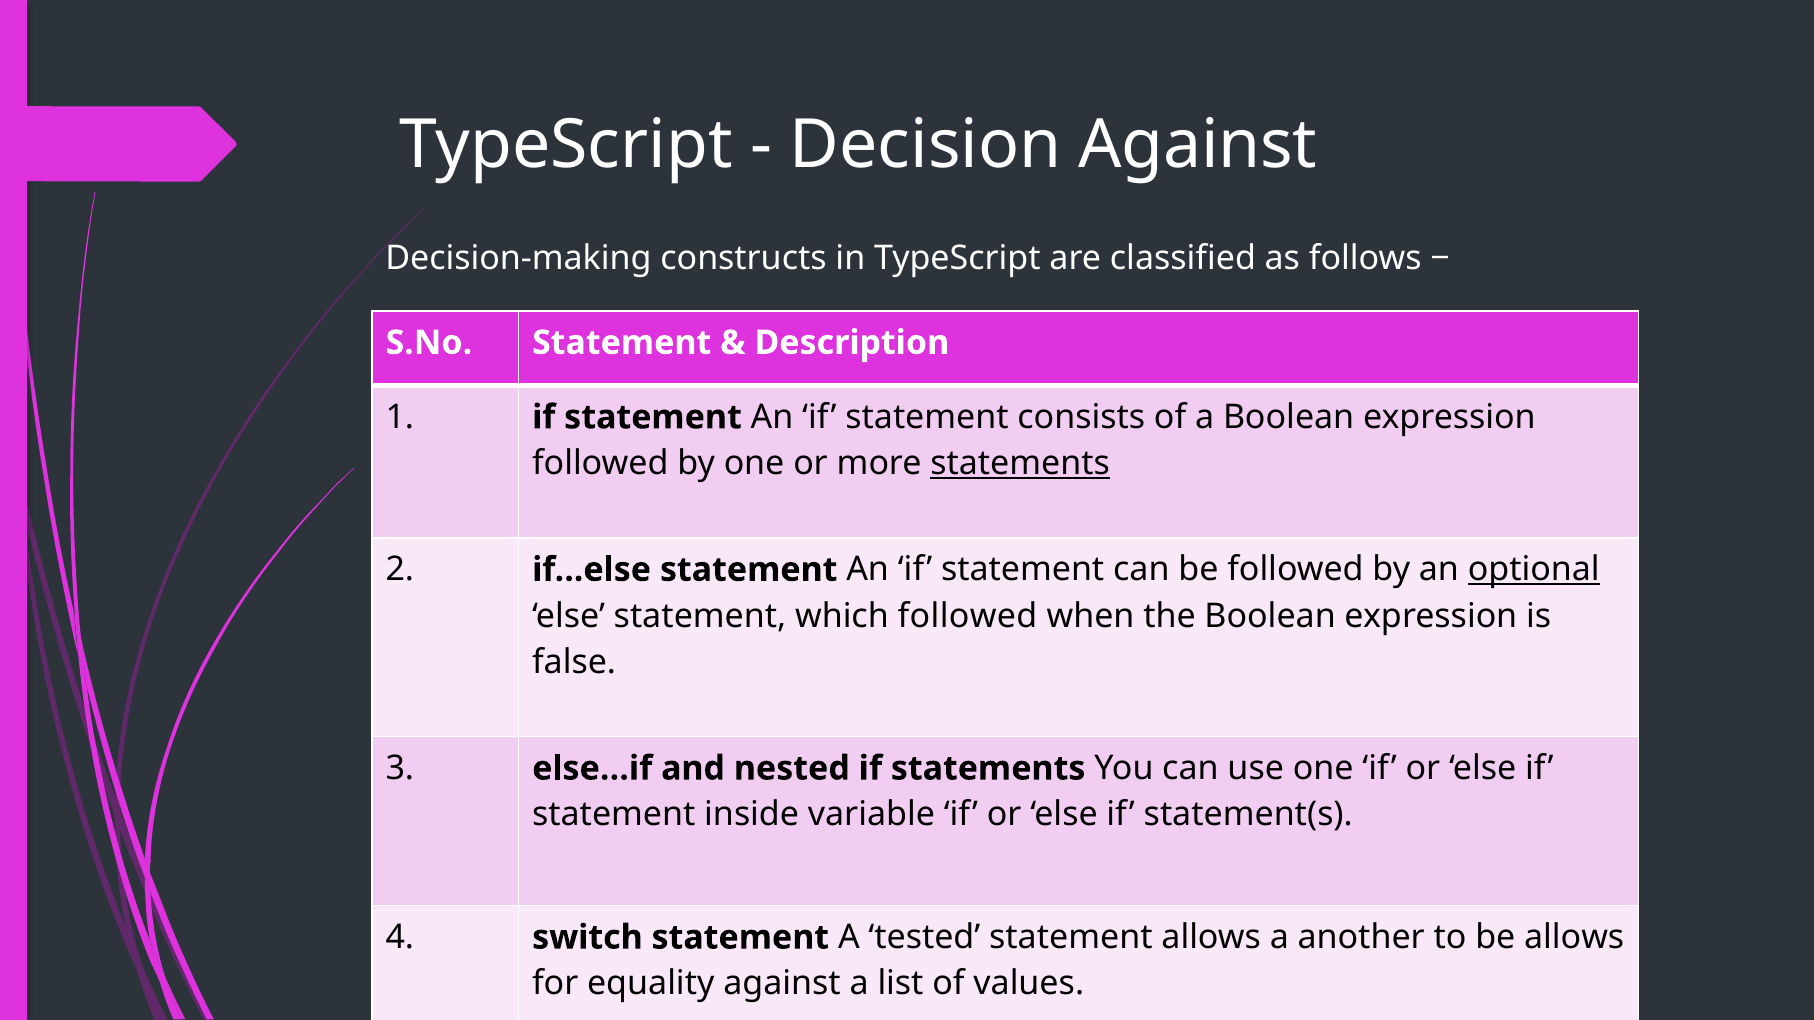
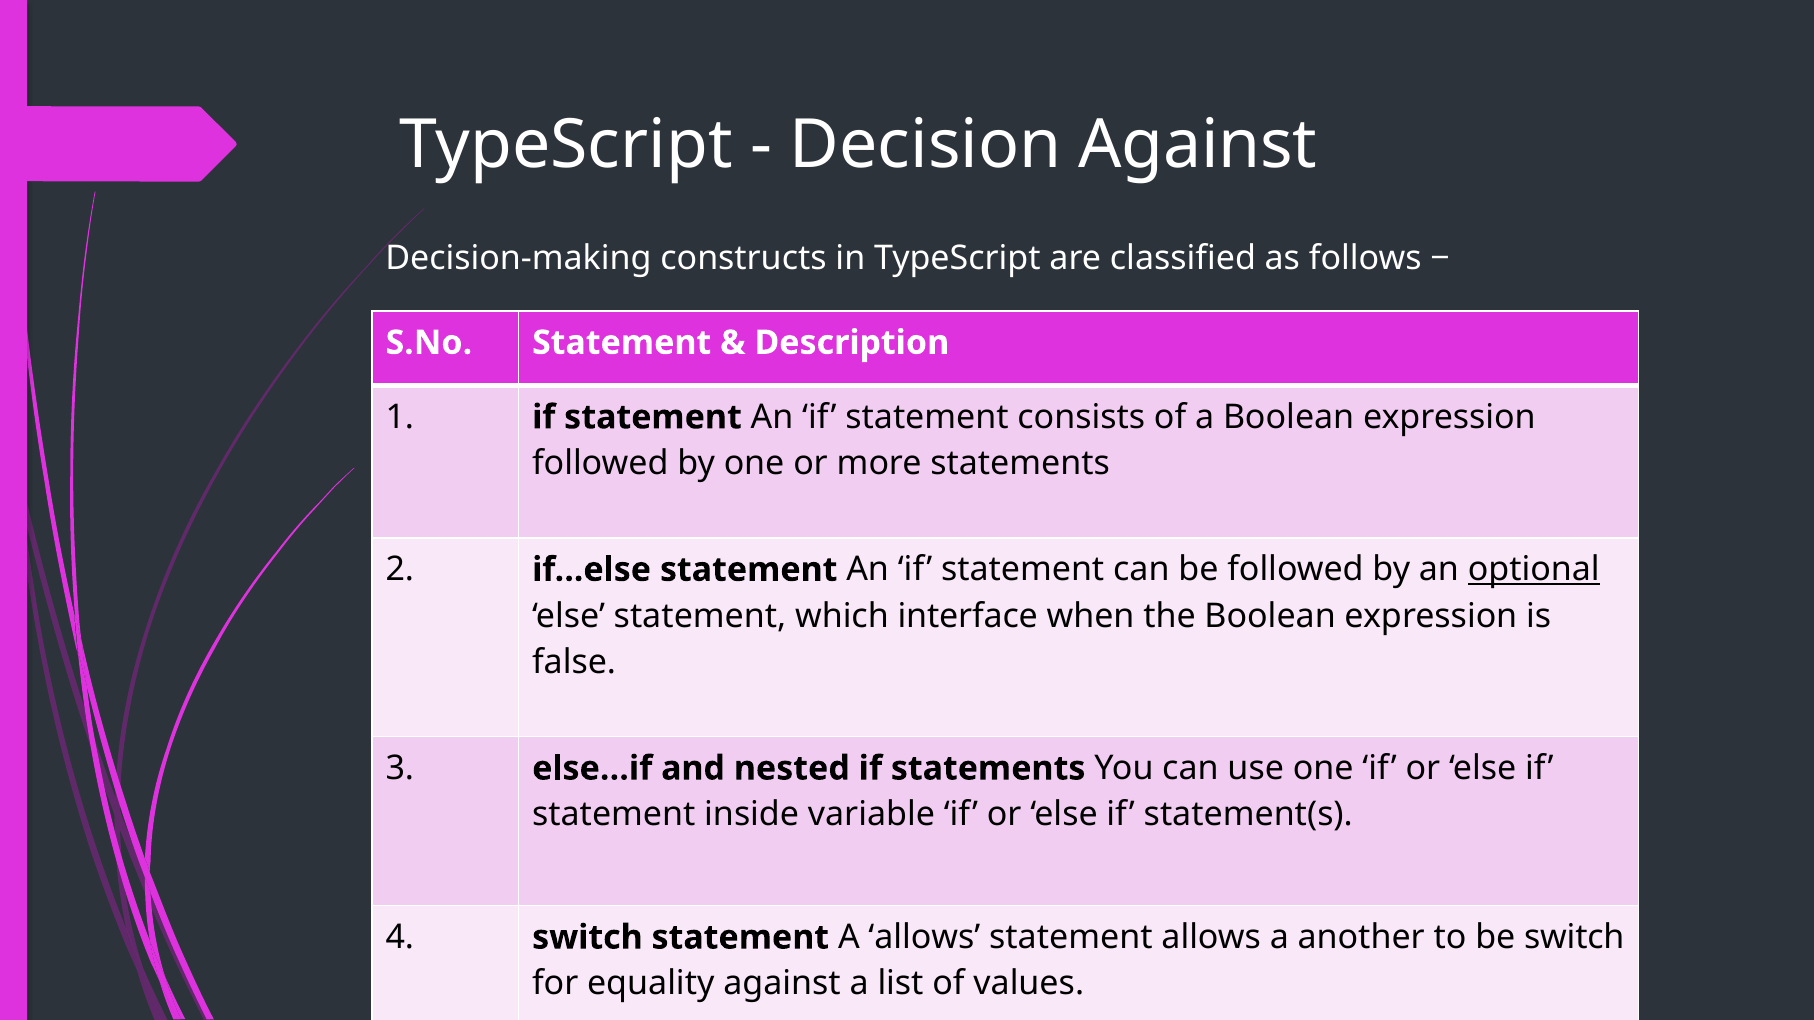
statements underline: present -> none (1020, 464)
which followed: followed -> interface (968, 616)
A tested: tested -> allows (924, 938)
be allows: allows -> switch (1574, 938)
